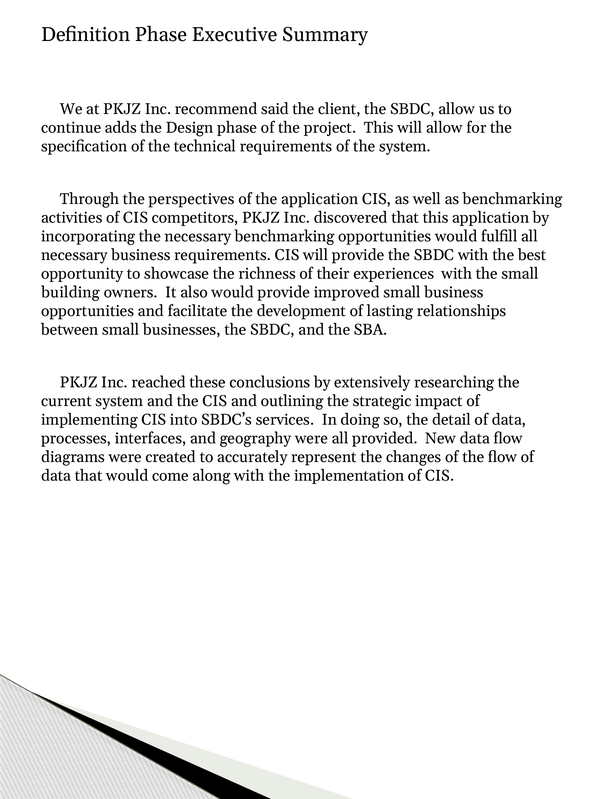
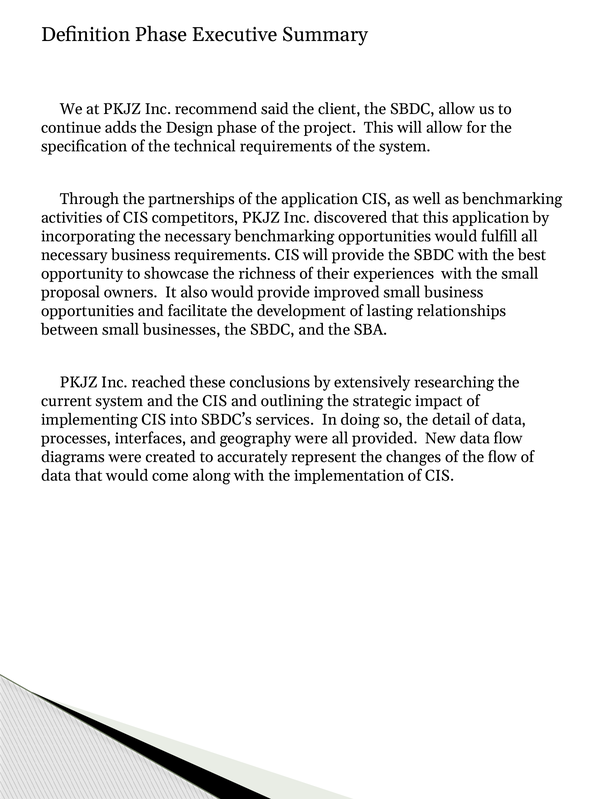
perspectives: perspectives -> partnerships (192, 199)
building: building -> proposal (71, 292)
